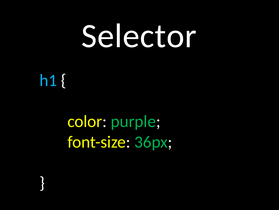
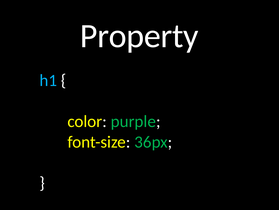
Selector: Selector -> Property (139, 36)
